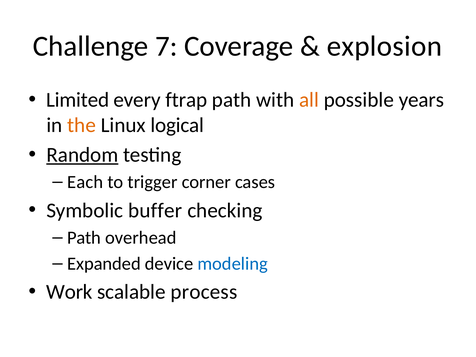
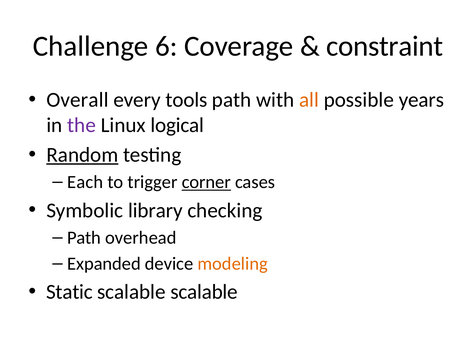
7: 7 -> 6 (166, 46)
explosion: explosion -> constraint (385, 46)
Limited: Limited -> Overall (77, 100)
ftrap: ftrap -> tools (187, 100)
the colour: orange -> purple (81, 125)
corner underline: none -> present (206, 182)
buffer: buffer -> library (155, 210)
modeling colour: blue -> orange (233, 264)
Work: Work -> Static (69, 292)
scalable process: process -> scalable (204, 292)
